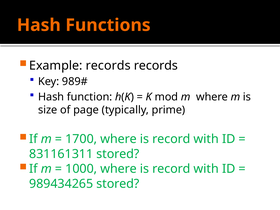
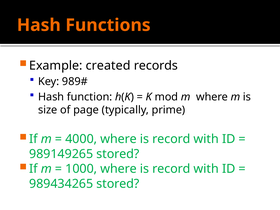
Example records: records -> created (108, 65)
1700: 1700 -> 4000 (81, 139)
831161311: 831161311 -> 989149265 (61, 154)
